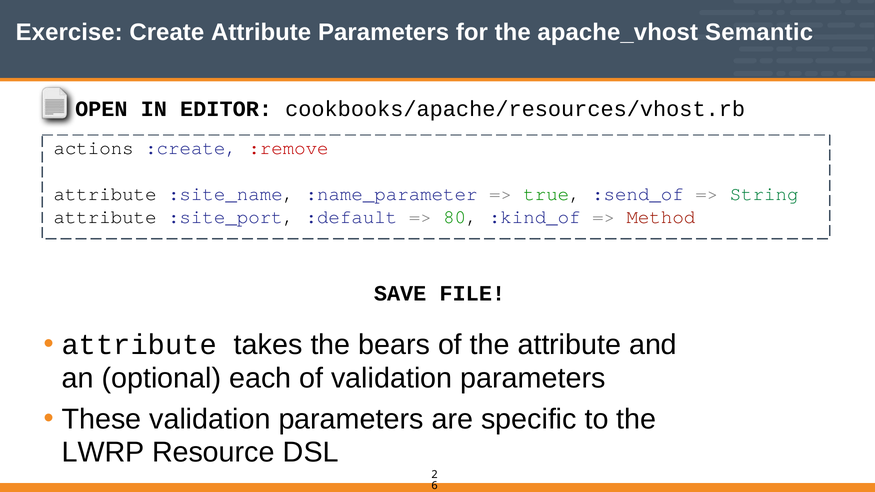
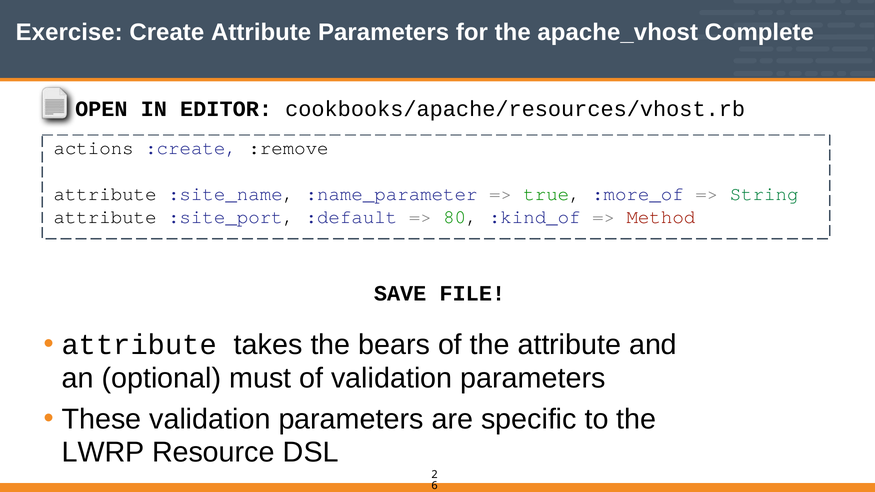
Semantic: Semantic -> Complete (759, 32)
:remove colour: red -> black (288, 148)
:send_of: :send_of -> :more_of (638, 194)
each: each -> must (260, 379)
